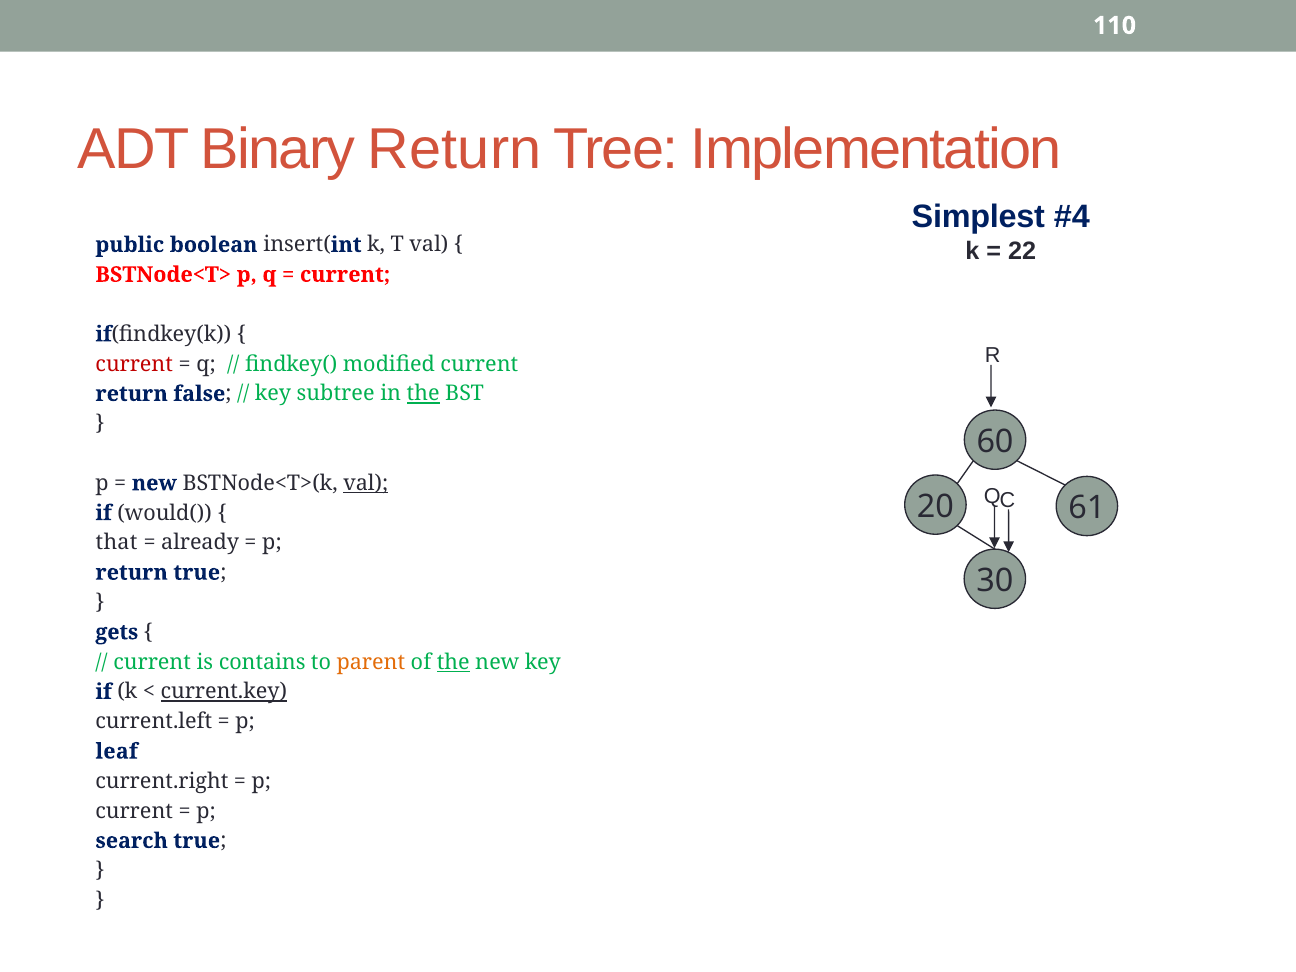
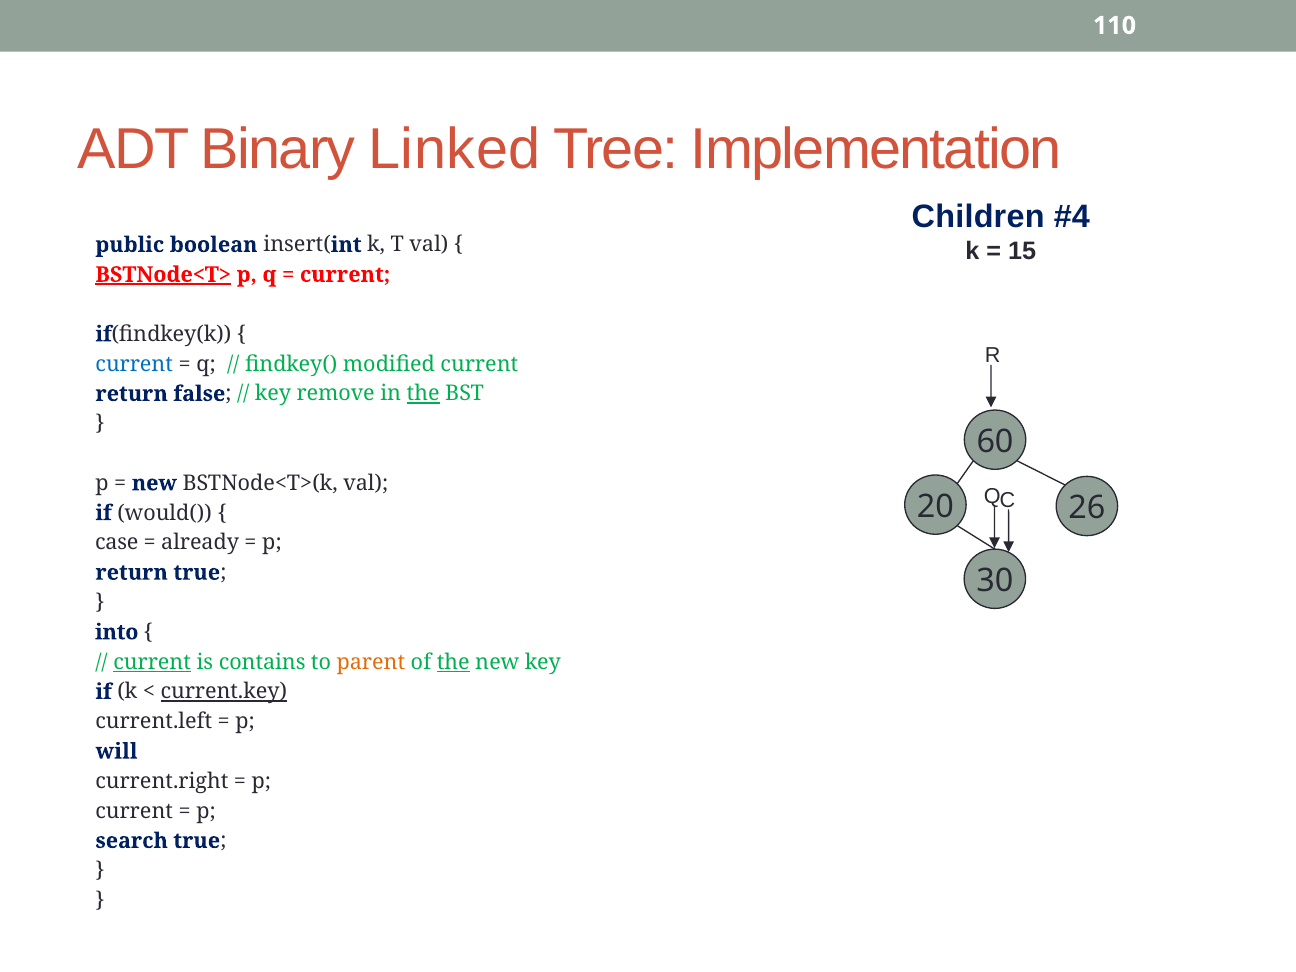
Binary Return: Return -> Linked (454, 150)
Simplest: Simplest -> Children (978, 217)
22: 22 -> 15 (1022, 251)
BSTNode<T> underline: none -> present (163, 275)
current colour: red -> blue (134, 364)
subtree: subtree -> remove (336, 394)
val underline: present -> none (366, 483)
61: 61 -> 26 (1087, 508)
that: that -> case (117, 543)
gets: gets -> into (117, 632)
current underline: none -> present (152, 662)
leaf: leaf -> will (117, 751)
